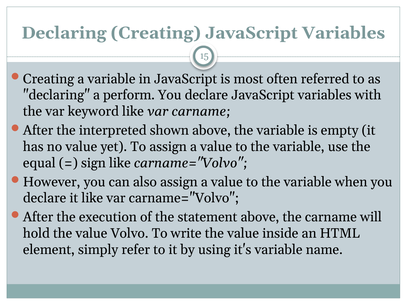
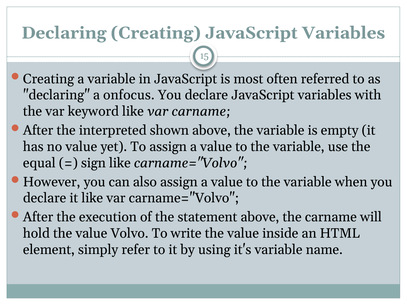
perform: perform -> onfocus (129, 95)
